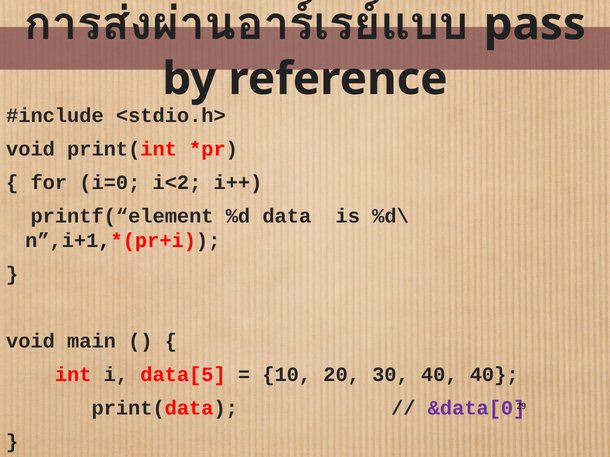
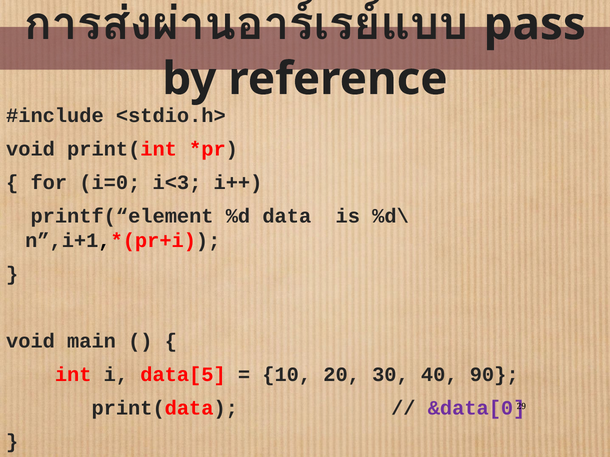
i<2: i<2 -> i<3 (177, 183)
40 40: 40 -> 90 (494, 375)
